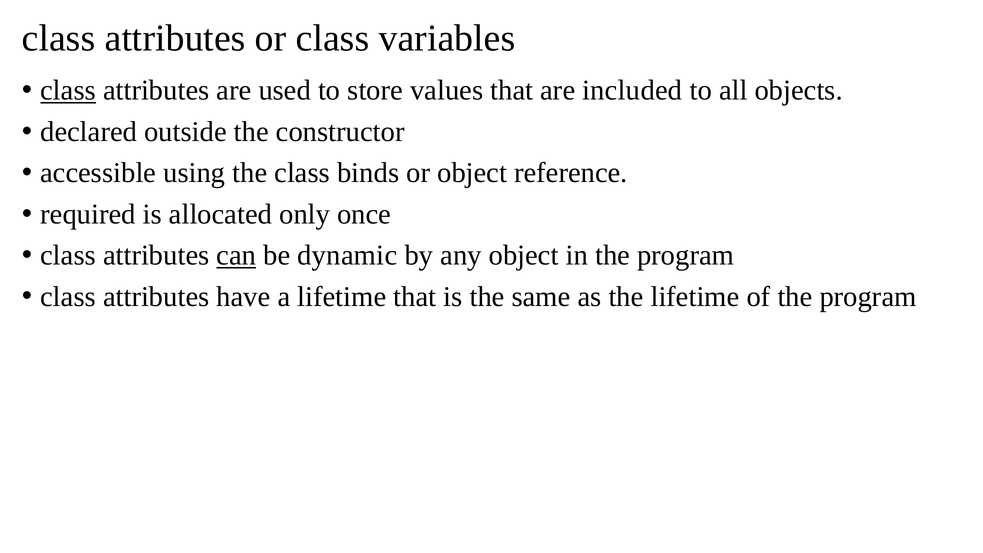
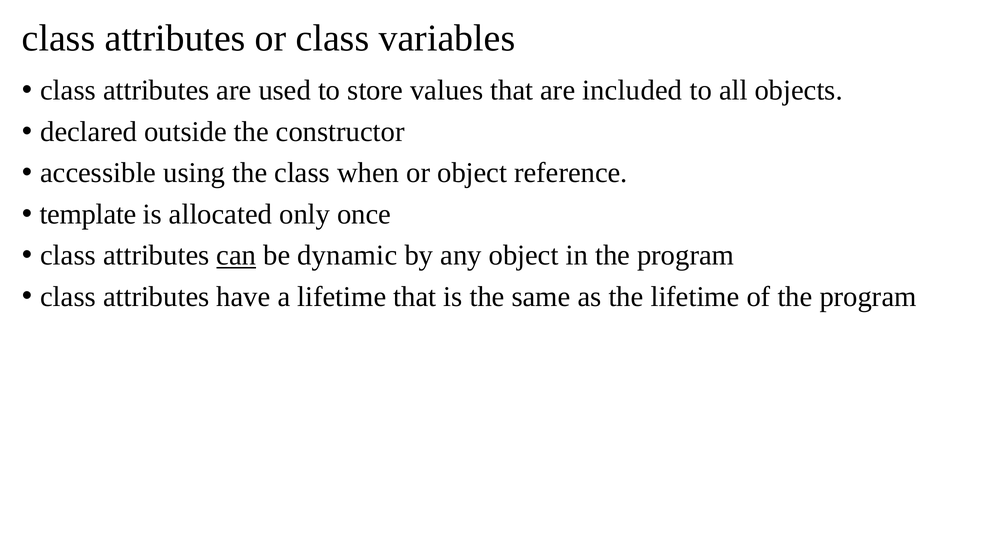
class underline: present -> none (68, 90)
binds: binds -> when (368, 173)
required: required -> template (88, 214)
